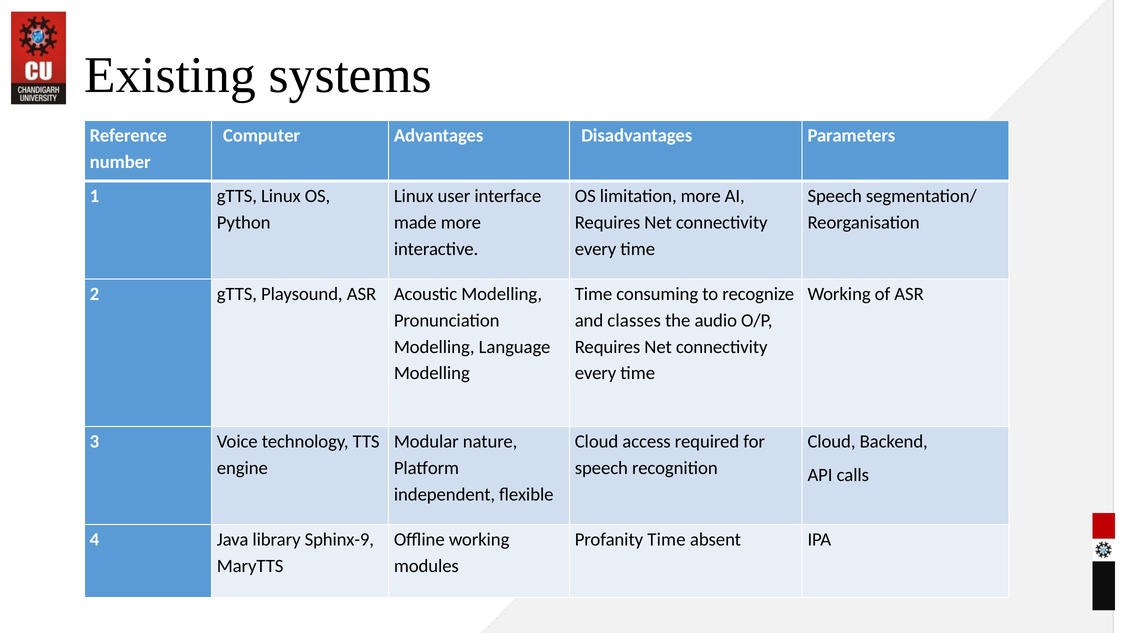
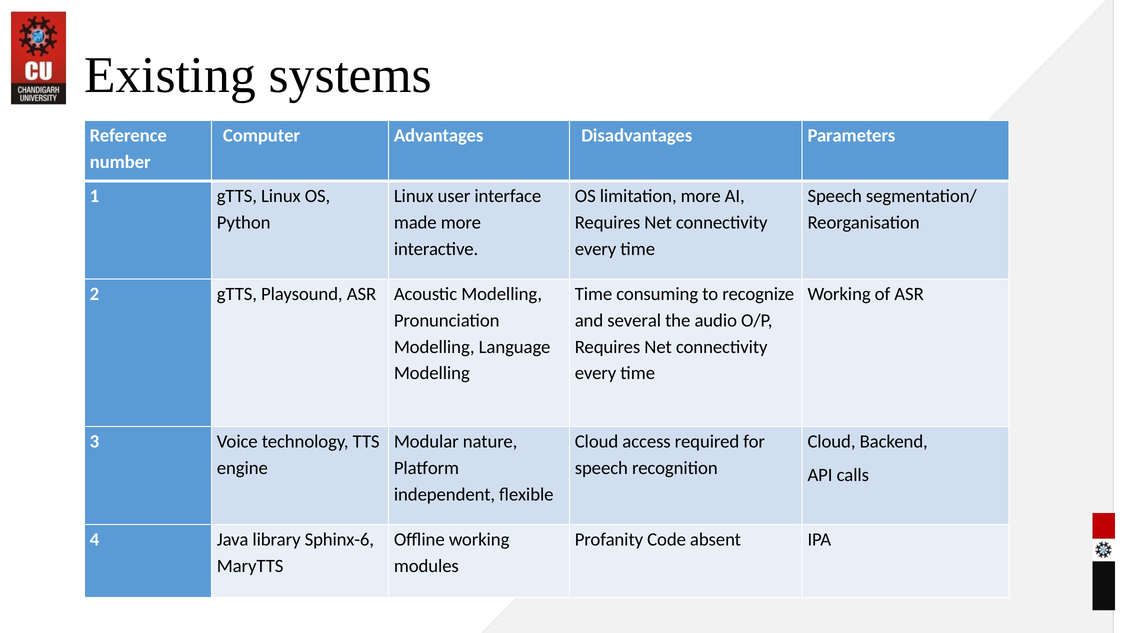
classes: classes -> several (634, 321)
Sphinx-9: Sphinx-9 -> Sphinx-6 (339, 540)
Profanity Time: Time -> Code (667, 540)
